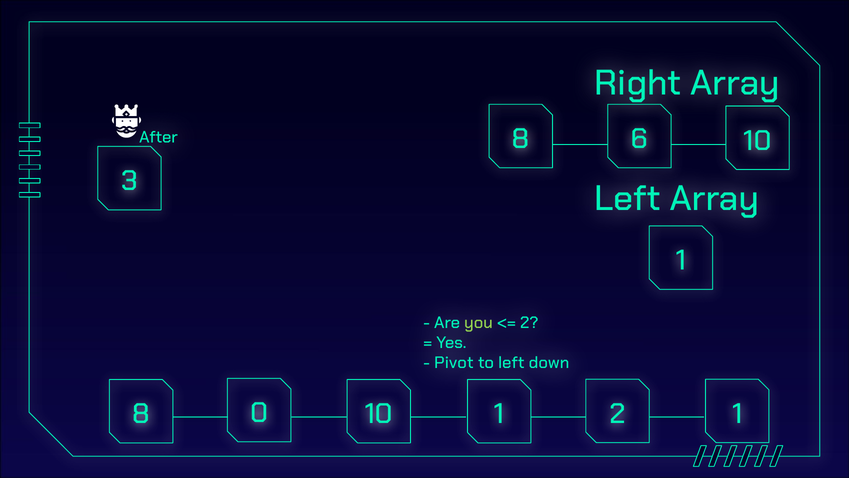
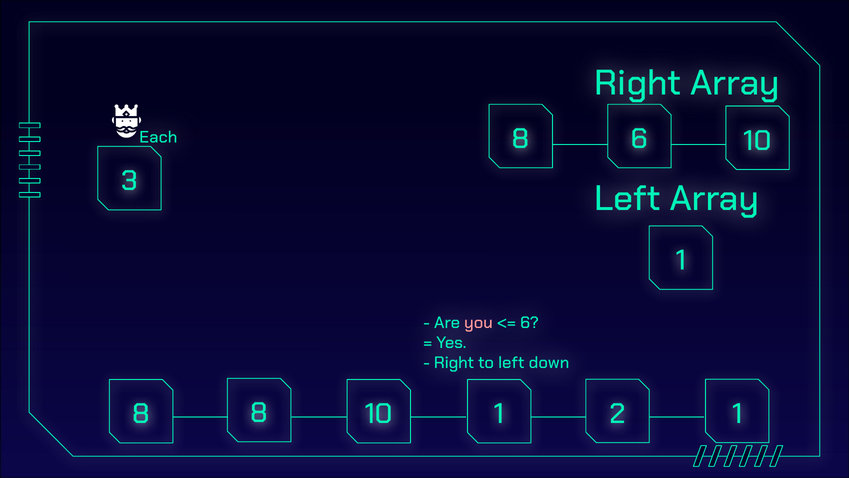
After: After -> Each (158, 137)
you colour: light green -> pink (479, 323)
2: 2 -> 6 (530, 323)
Pivot: Pivot -> Right (454, 362)
8 0: 0 -> 8 (259, 413)
